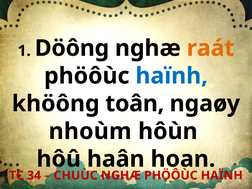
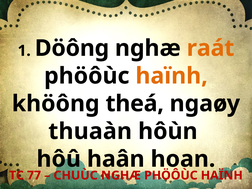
haïnh colour: blue -> orange (172, 76)
toân: toân -> theá (135, 104)
nhoùm: nhoùm -> thuaàn (90, 131)
34: 34 -> 77 (34, 175)
